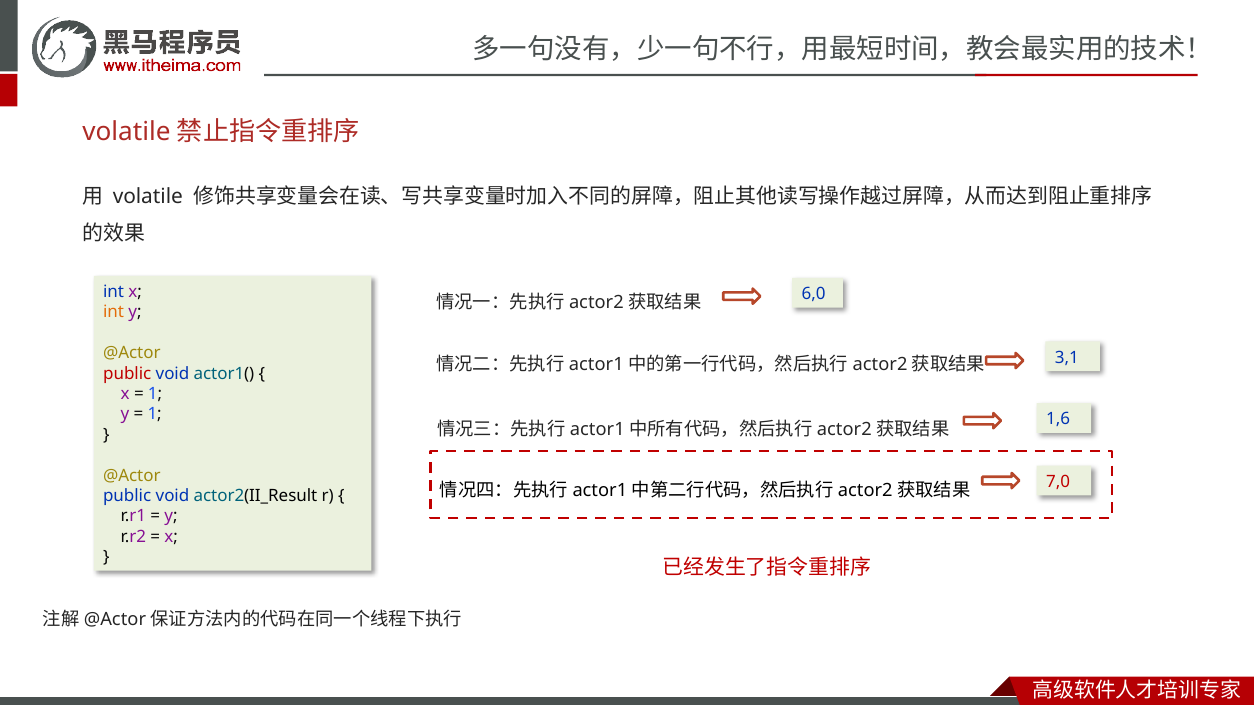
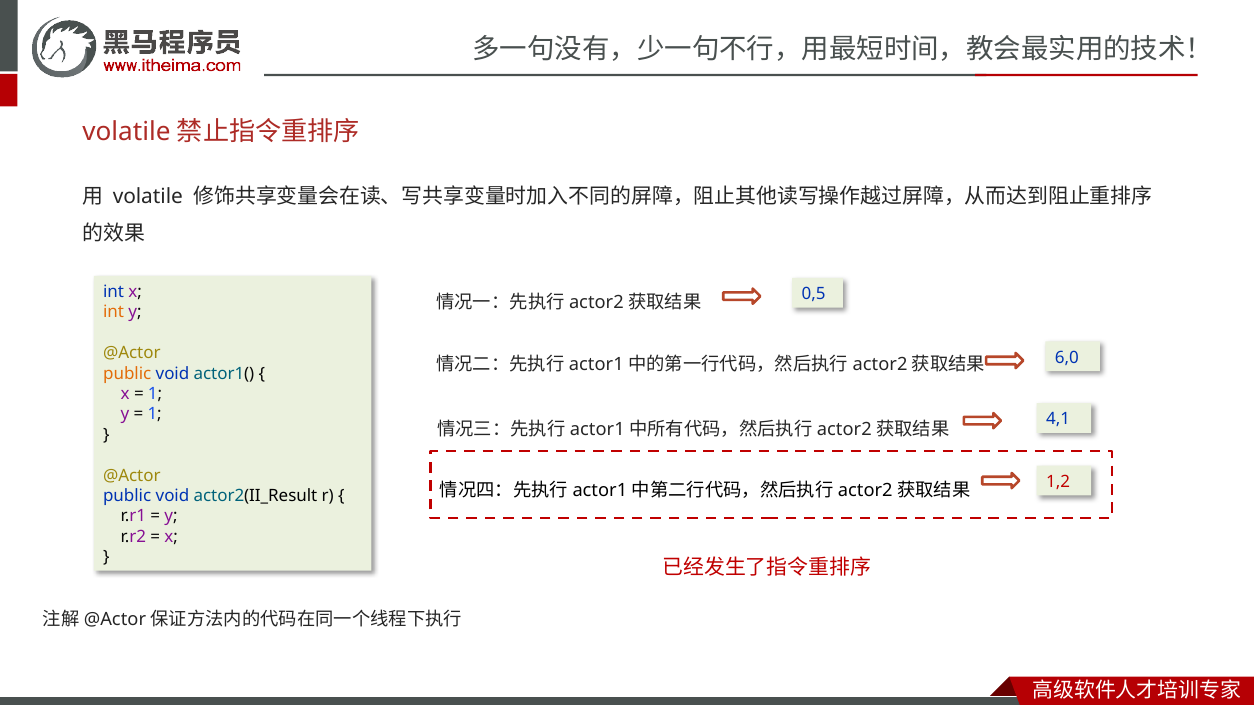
6,0: 6,0 -> 0,5 (814, 294)
3,1: 3,1 -> 6,0 (1067, 358)
public colour: red -> orange (127, 374)
1,6: 1,6 -> 4,1 (1058, 420)
7,0: 7,0 -> 1,2 (1058, 482)
